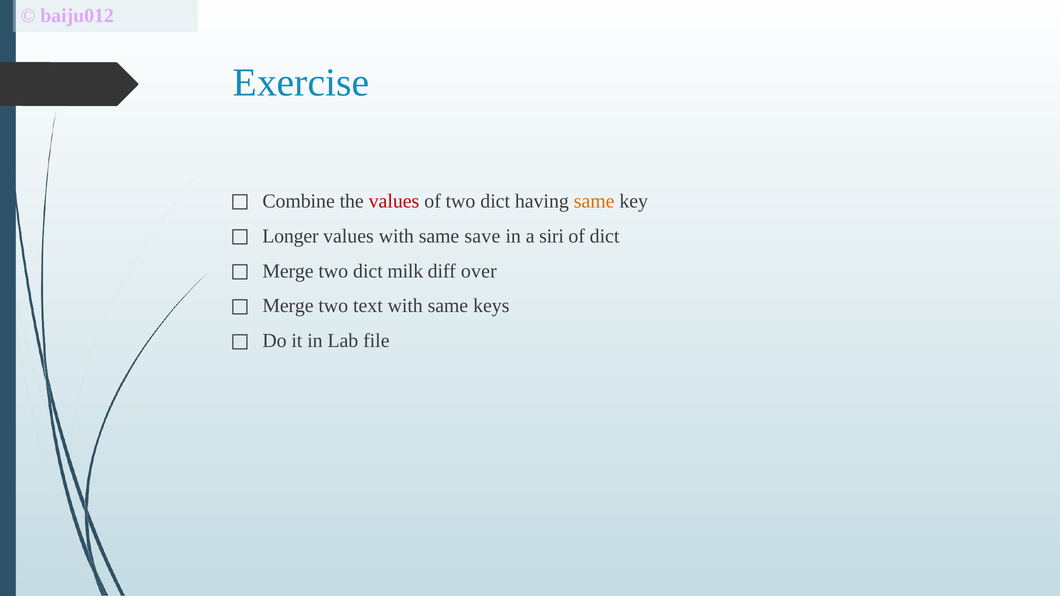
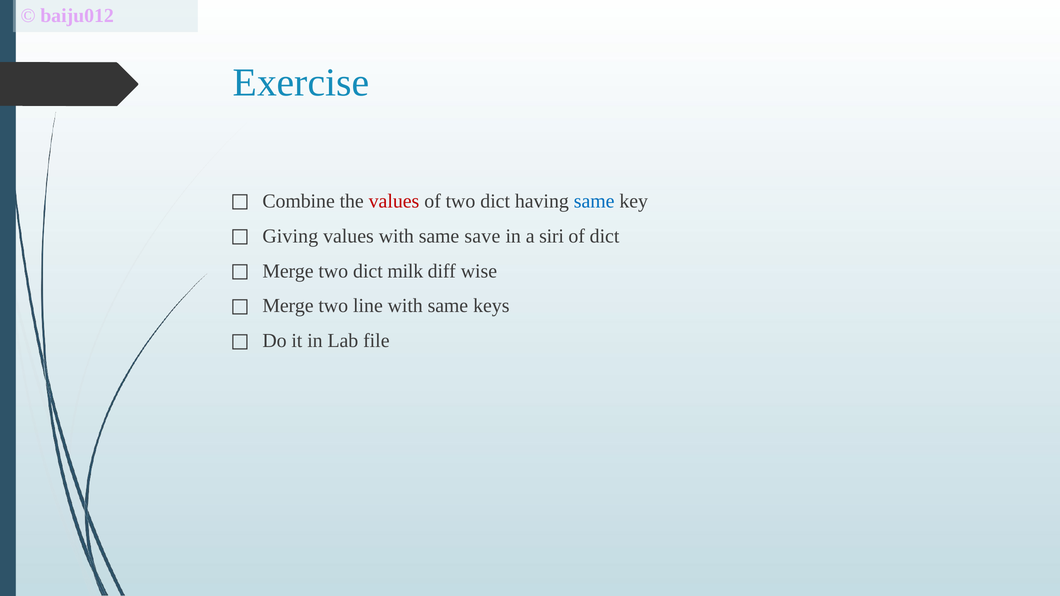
same colour: orange -> blue (594, 201)
Longer: Longer -> Giving (290, 236)
over: over -> wise (479, 271)
text: text -> line (368, 306)
